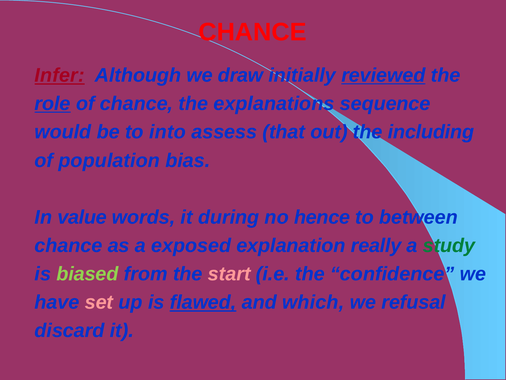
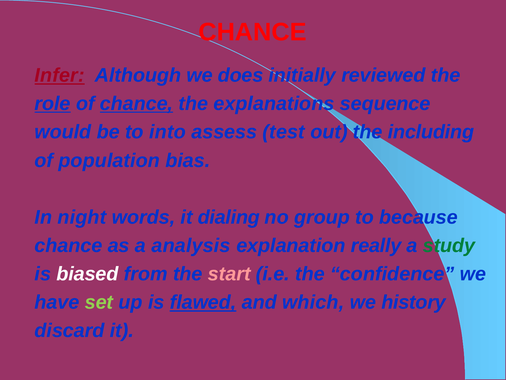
draw: draw -> does (241, 75)
reviewed underline: present -> none (383, 75)
chance underline: none -> present (137, 104)
that: that -> test (284, 132)
value: value -> night (82, 217)
during: during -> dialing (229, 217)
hence: hence -> group (322, 217)
between: between -> because (419, 217)
exposed: exposed -> analysis (191, 245)
biased colour: light green -> white (88, 274)
set colour: pink -> light green (99, 302)
refusal: refusal -> history (414, 302)
